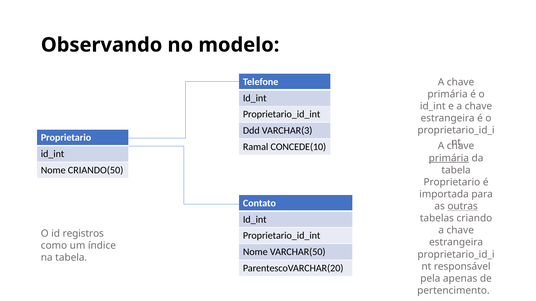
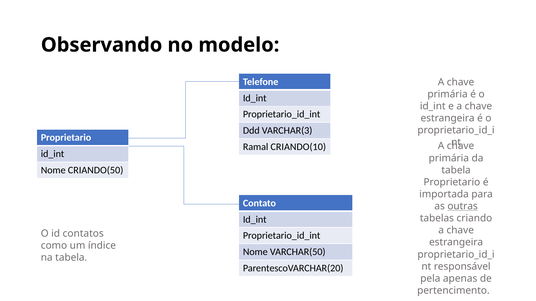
CONCEDE(10: CONCEDE(10 -> CRIANDO(10 (298, 147)
primária underline: present -> none (449, 158)
registros: registros -> contatos (83, 234)
